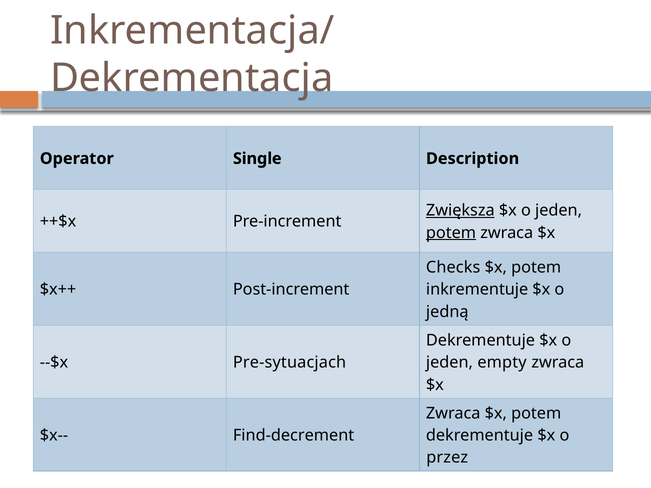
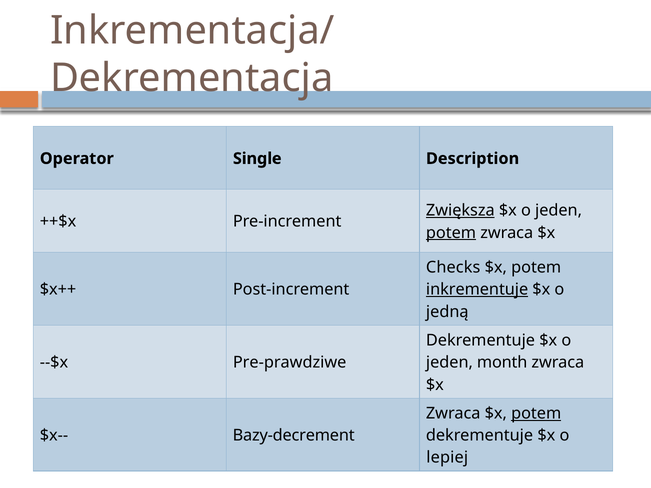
inkrementuje underline: none -> present (477, 290)
Pre-sytuacjach: Pre-sytuacjach -> Pre-prawdziwe (290, 363)
empty: empty -> month (502, 363)
potem underline: none -> present (536, 414)
Find-decrement: Find-decrement -> Bazy-decrement (294, 436)
przez: przez -> lepiej (447, 458)
